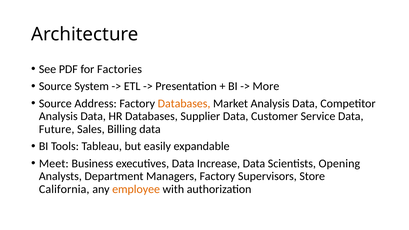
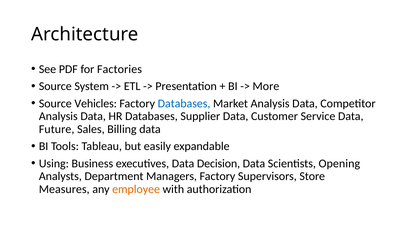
Address: Address -> Vehicles (96, 103)
Databases colour: orange -> blue (184, 103)
Meet: Meet -> Using (54, 164)
Increase: Increase -> Decision (219, 164)
California: California -> Measures (64, 189)
